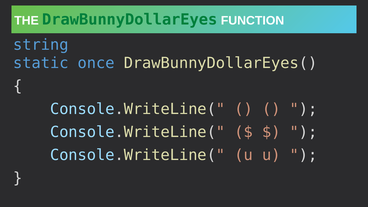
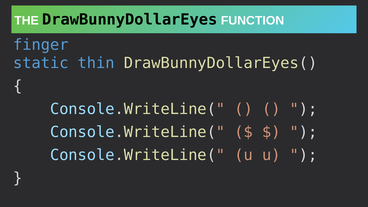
DrawBunnyDollarEyes colour: green -> black (130, 20)
string: string -> finger (41, 45)
once: once -> thin (96, 63)
